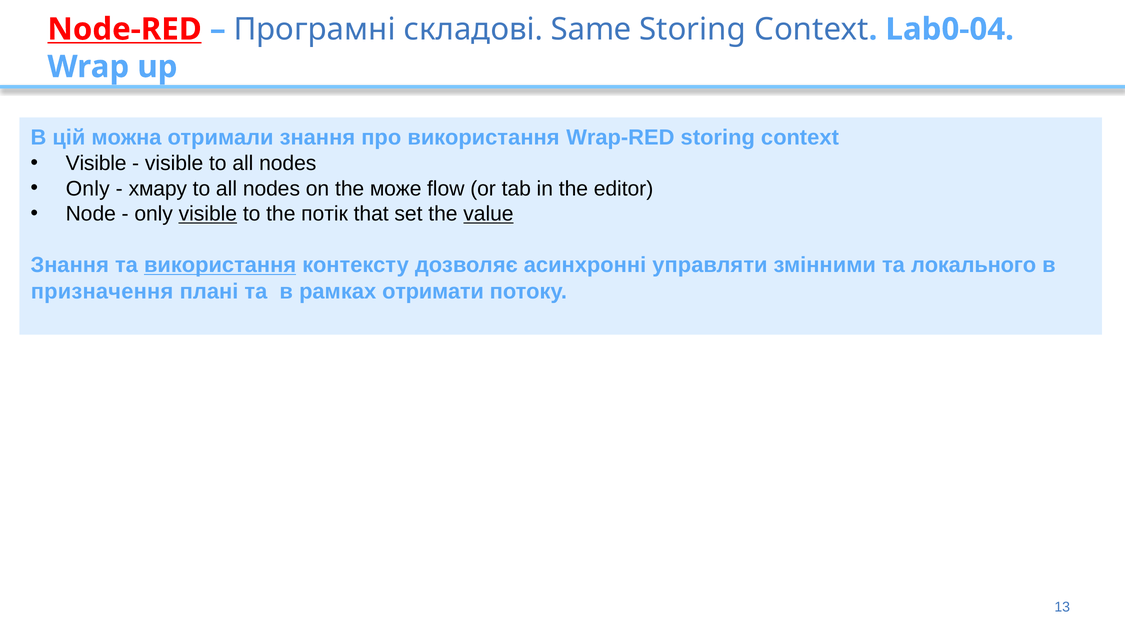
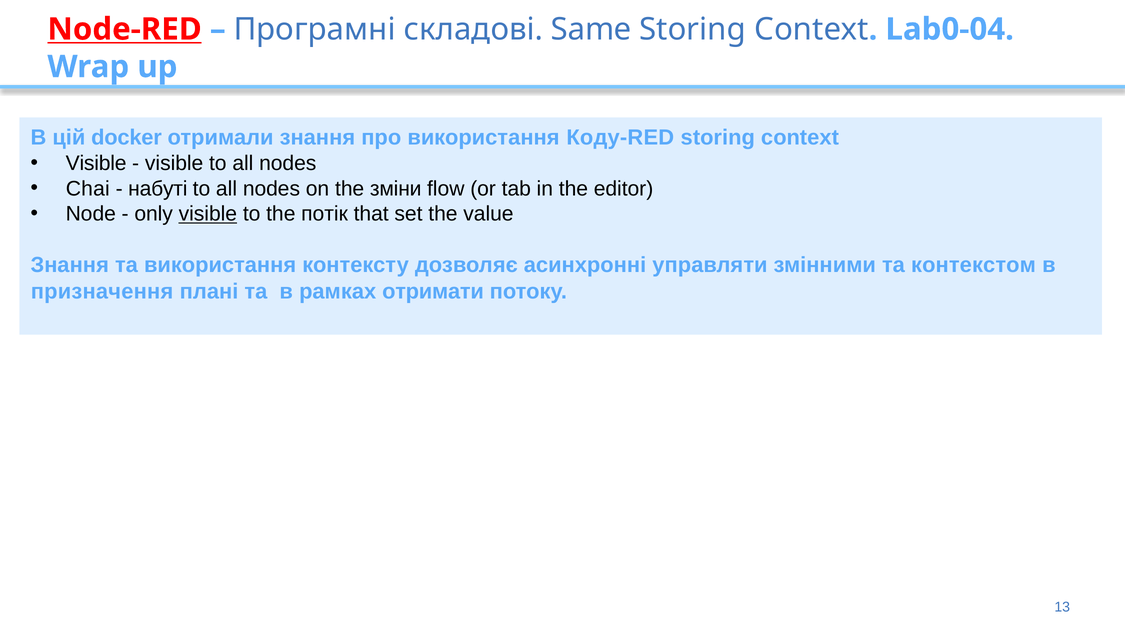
можна: можна -> docker (127, 138)
Wrap-RED: Wrap-RED -> Коду-RED (620, 138)
Only: Only -> Chai (88, 189)
хмару: хмару -> набуті (158, 189)
може: може -> зміни (396, 189)
value underline: present -> none (488, 214)
використання underline: present -> none (220, 265)
локального: локального -> контекстом (973, 265)
